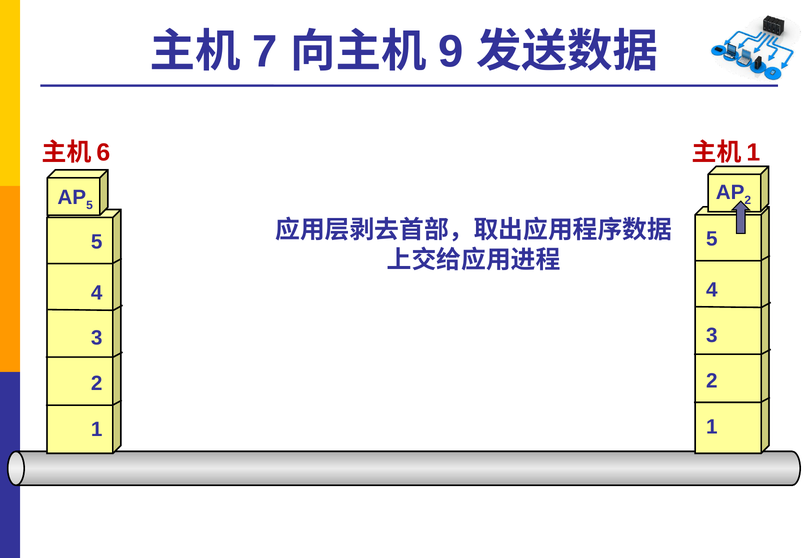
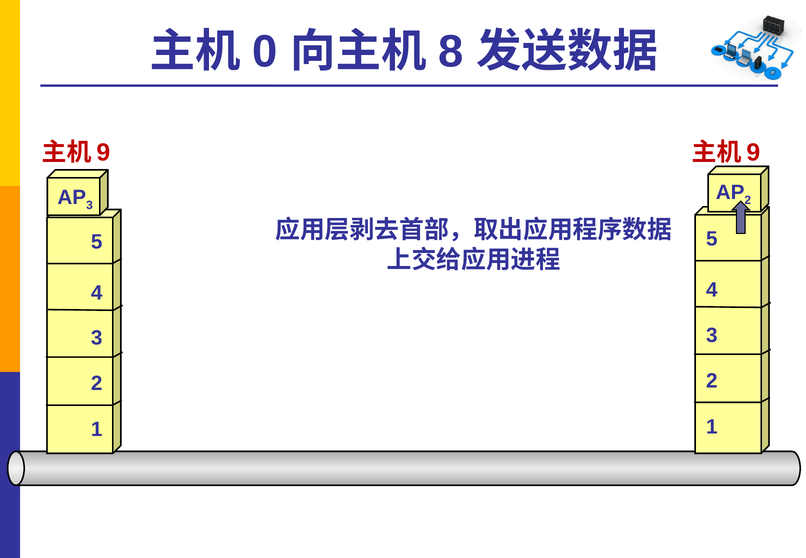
7: 7 -> 0 (265, 52)
9: 9 -> 8 (451, 52)
6: 6 -> 9 (103, 153)
1: 1 -> 9 (753, 153)
5: 5 -> 3 (89, 205)
